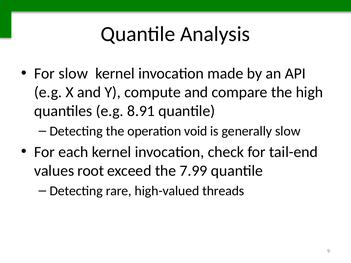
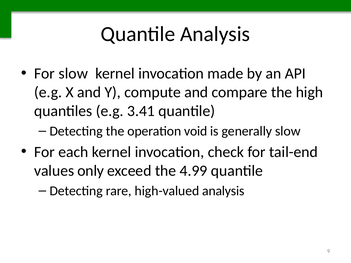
8.91: 8.91 -> 3.41 (141, 111)
root: root -> only (91, 171)
7.99: 7.99 -> 4.99 (194, 171)
high-valued threads: threads -> analysis (223, 191)
